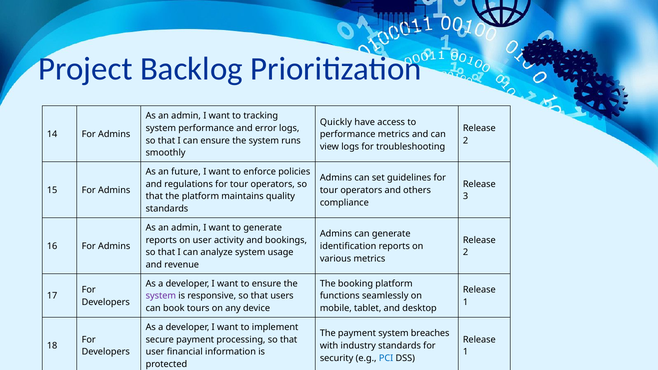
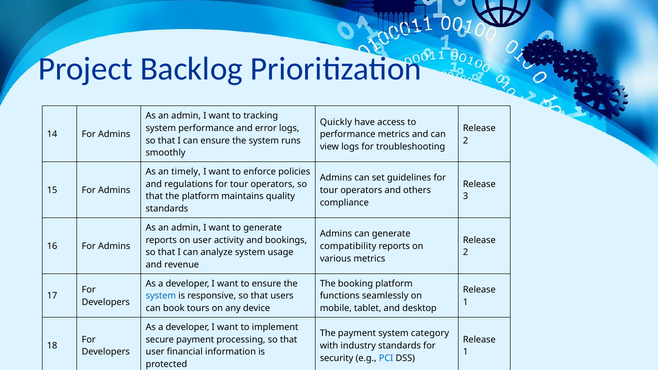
future: future -> timely (186, 172)
identification: identification -> compatibility (348, 246)
system colour: purple -> blue (161, 296)
breaches: breaches -> category (430, 333)
